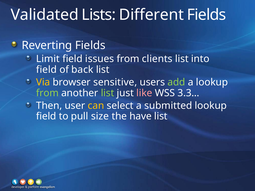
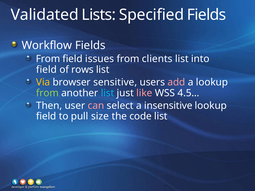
Different: Different -> Specified (151, 15)
Reverting: Reverting -> Workflow (47, 45)
Limit: Limit -> From (48, 59)
back: back -> rows (82, 70)
add colour: light green -> pink (176, 82)
list colour: light green -> light blue (108, 93)
3.3…: 3.3… -> 4.5… (188, 93)
can colour: yellow -> pink (96, 106)
submitted: submitted -> insensitive (168, 106)
have: have -> code (141, 116)
